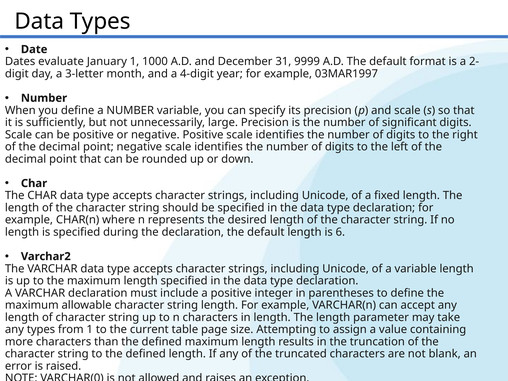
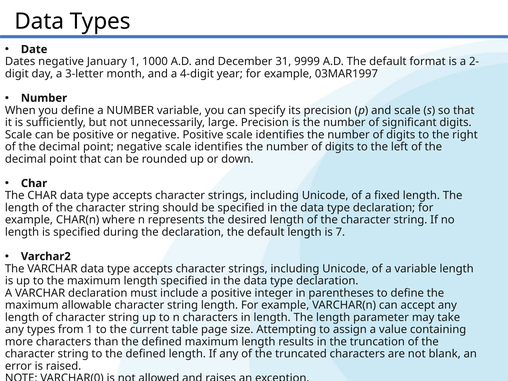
Dates evaluate: evaluate -> negative (61, 62)
6: 6 -> 7 (340, 232)
